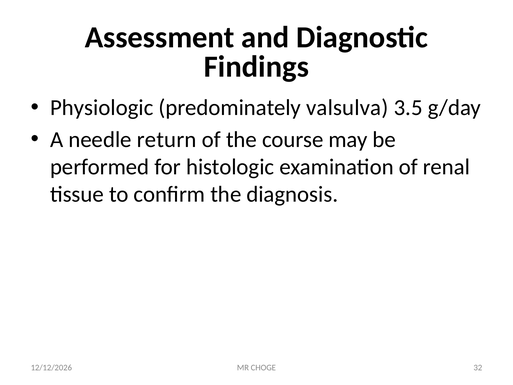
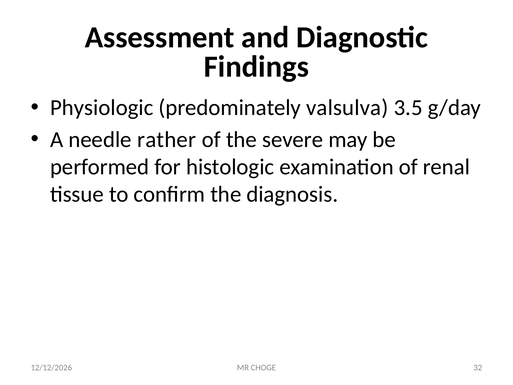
return: return -> rather (167, 140)
course: course -> severe (293, 140)
